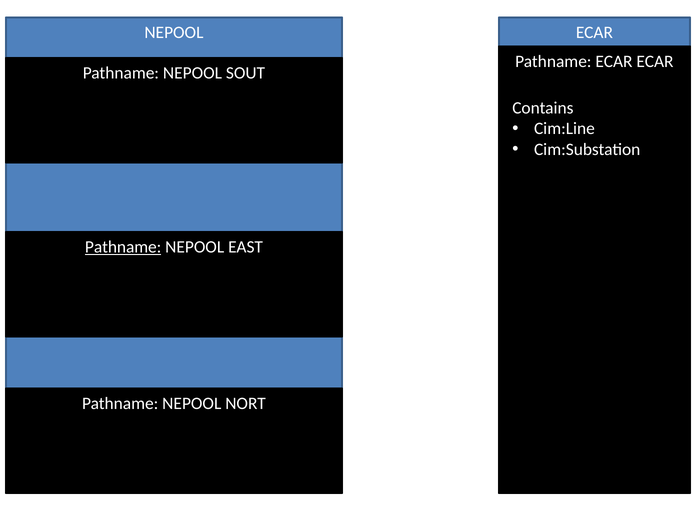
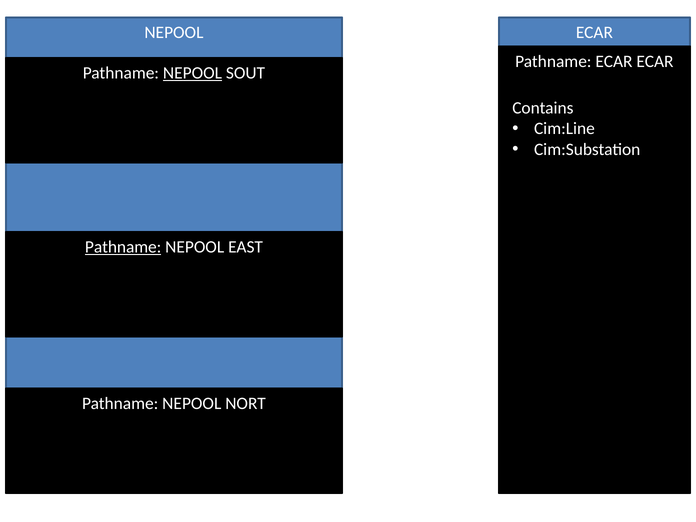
NEPOOL underline: none -> present (192, 73)
